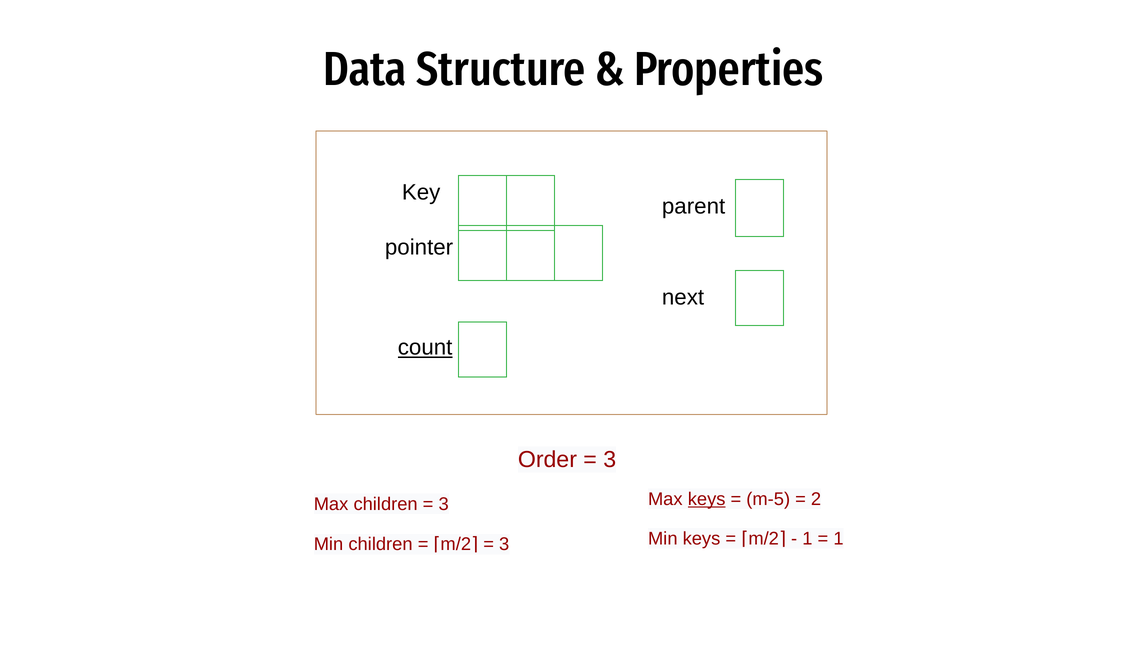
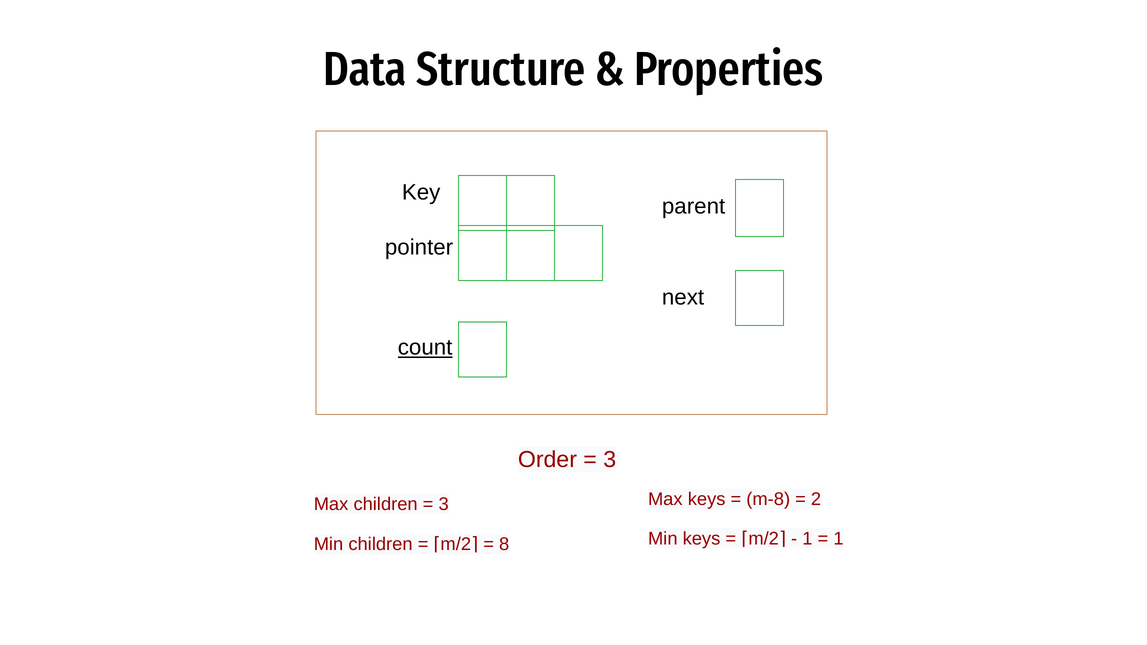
keys underline: present -> none (707, 499)
m-5: m-5 -> m-8 (768, 499)
3: 3 -> 8 (504, 545)
